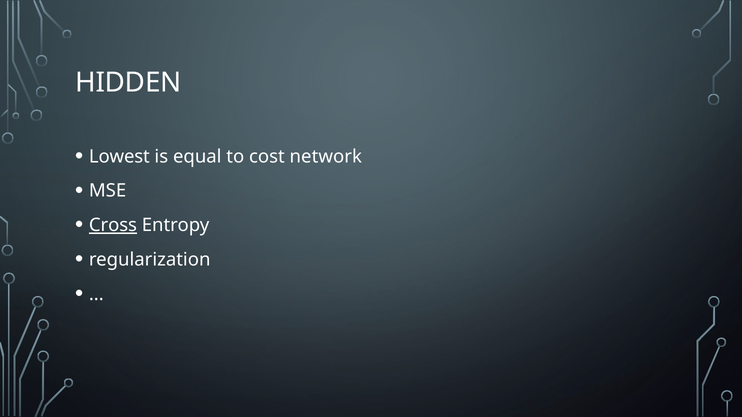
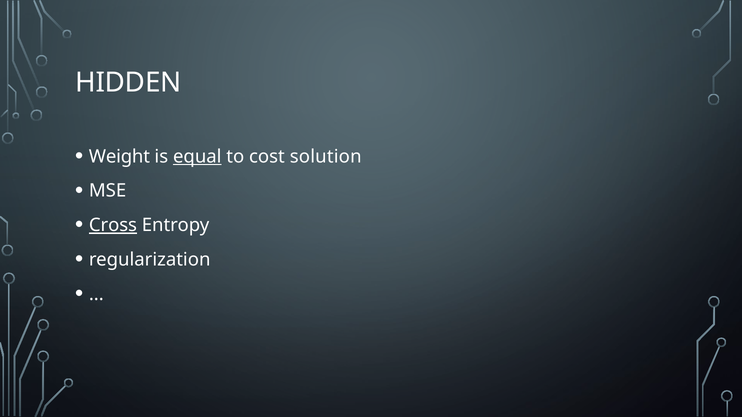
Lowest: Lowest -> Weight (119, 157)
equal underline: none -> present (197, 157)
network: network -> solution (326, 157)
